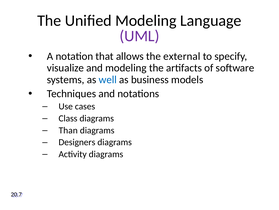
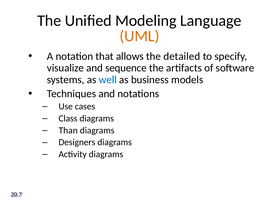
UML colour: purple -> orange (139, 36)
external: external -> detailed (182, 56)
and modeling: modeling -> sequence (126, 68)
